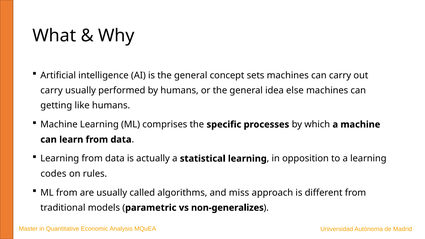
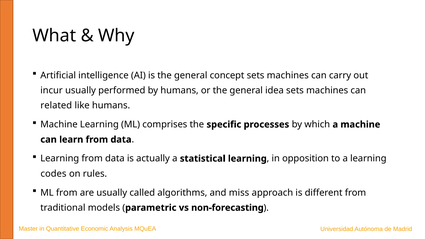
carry: carry -> incur (52, 90)
idea else: else -> sets (295, 90)
getting: getting -> related (56, 105)
non-generalizes: non-generalizes -> non-forecasting (227, 208)
